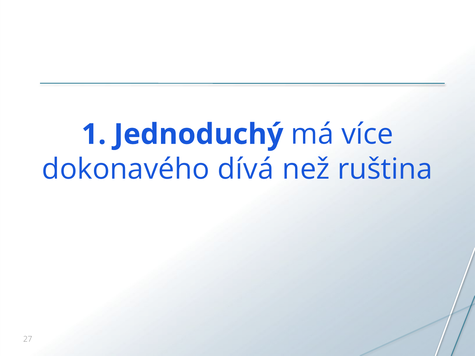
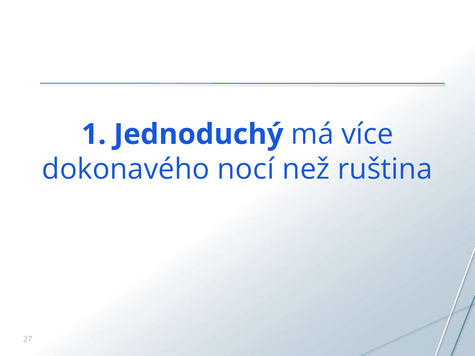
dívá: dívá -> nocí (246, 169)
